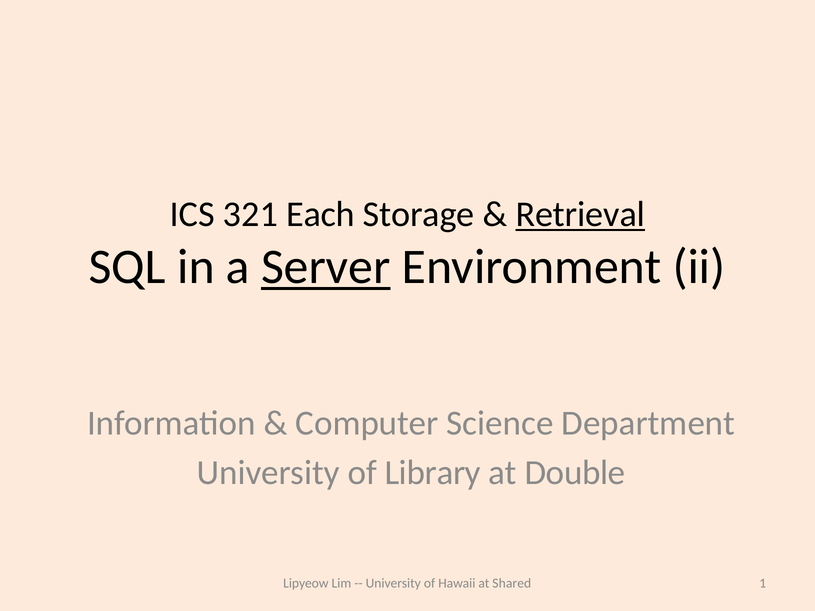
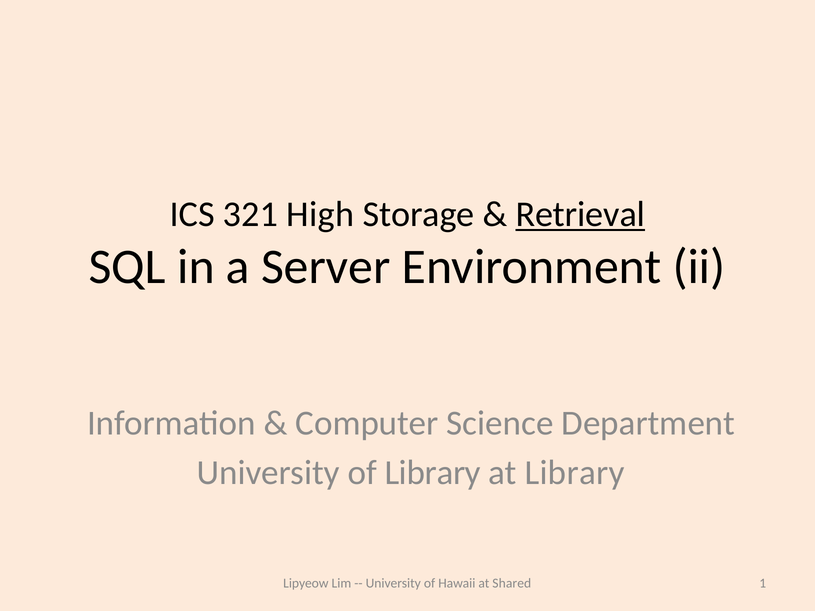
Each: Each -> High (320, 215)
Server underline: present -> none (326, 267)
at Double: Double -> Library (575, 473)
